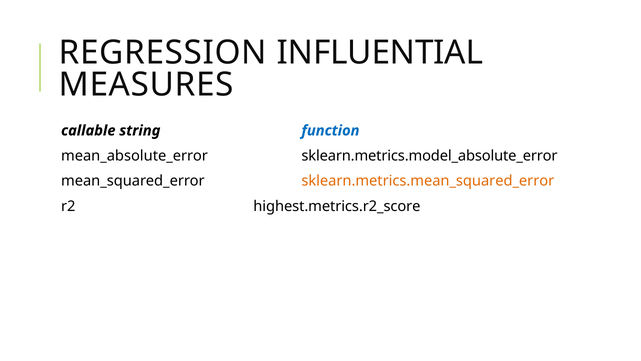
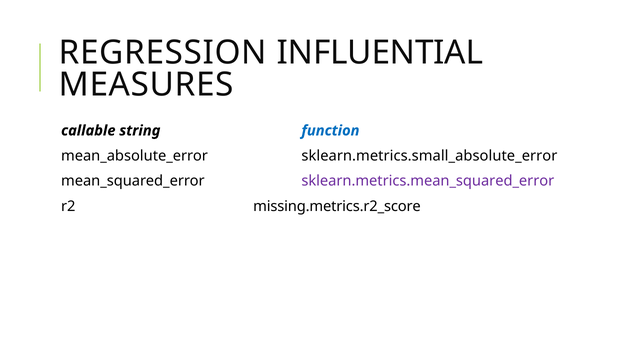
sklearn.metrics.model_absolute_error: sklearn.metrics.model_absolute_error -> sklearn.metrics.small_absolute_error (429, 156)
sklearn.metrics.mean_squared_error colour: orange -> purple (428, 181)
highest.metrics.r2_score: highest.metrics.r2_score -> missing.metrics.r2_score (337, 206)
